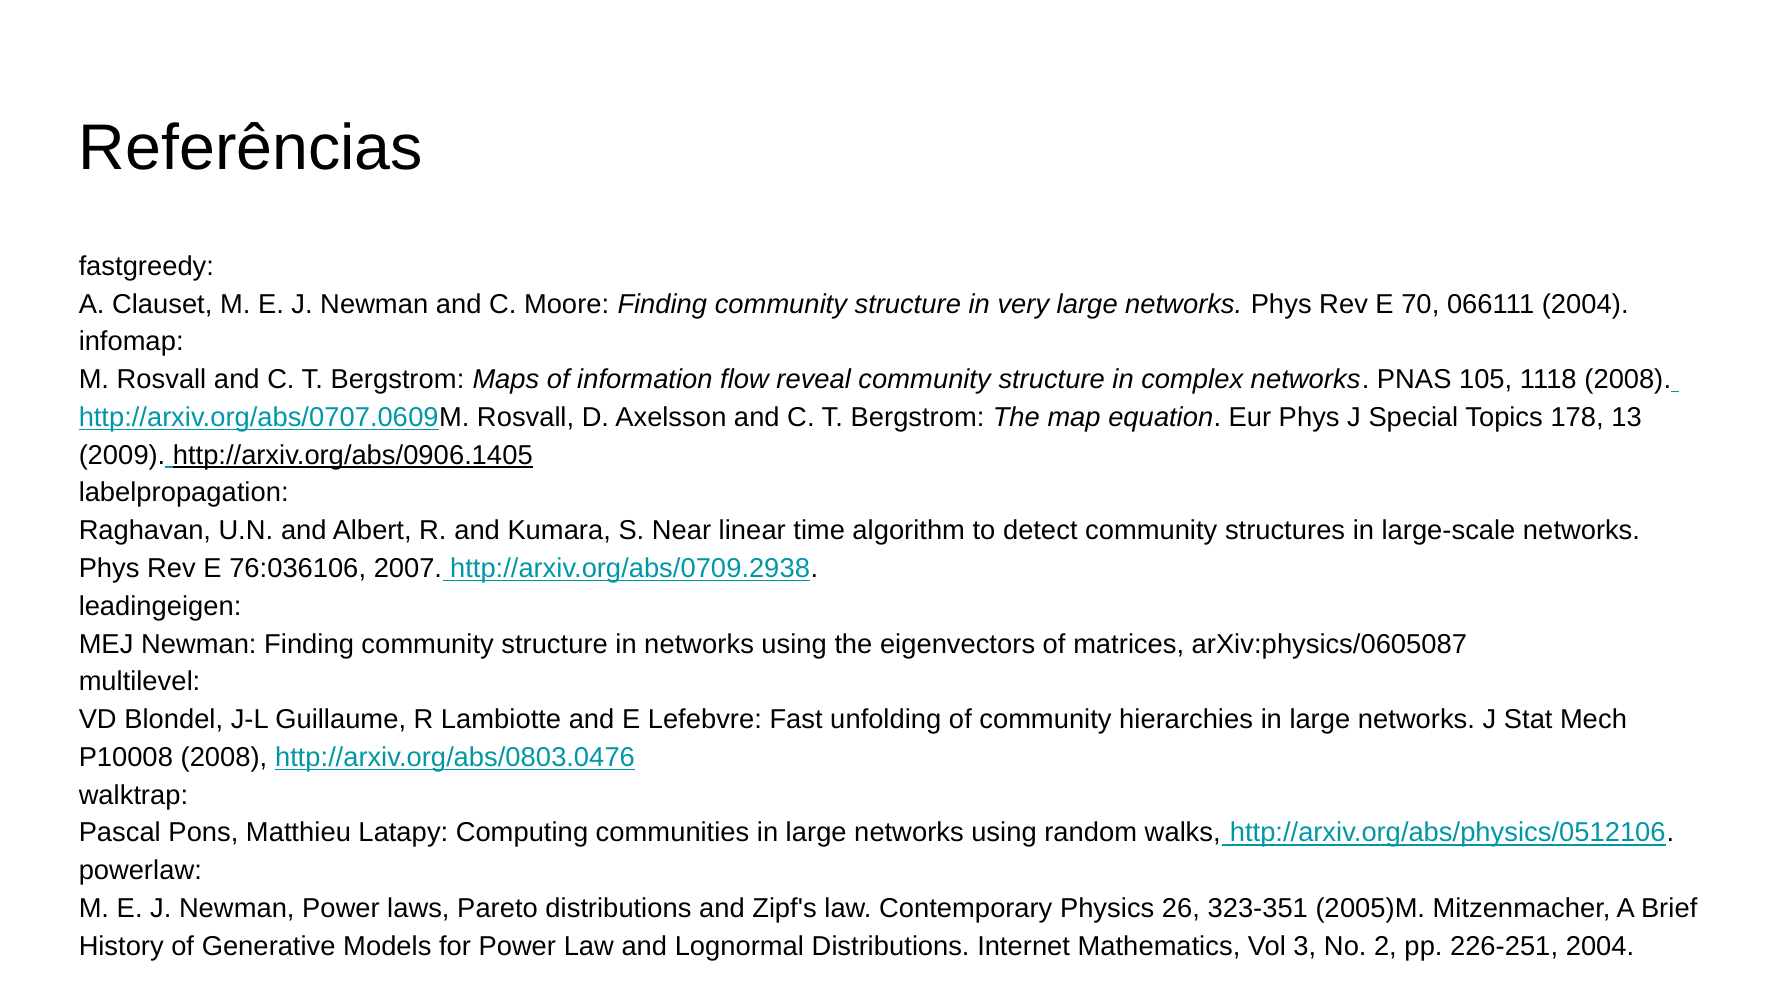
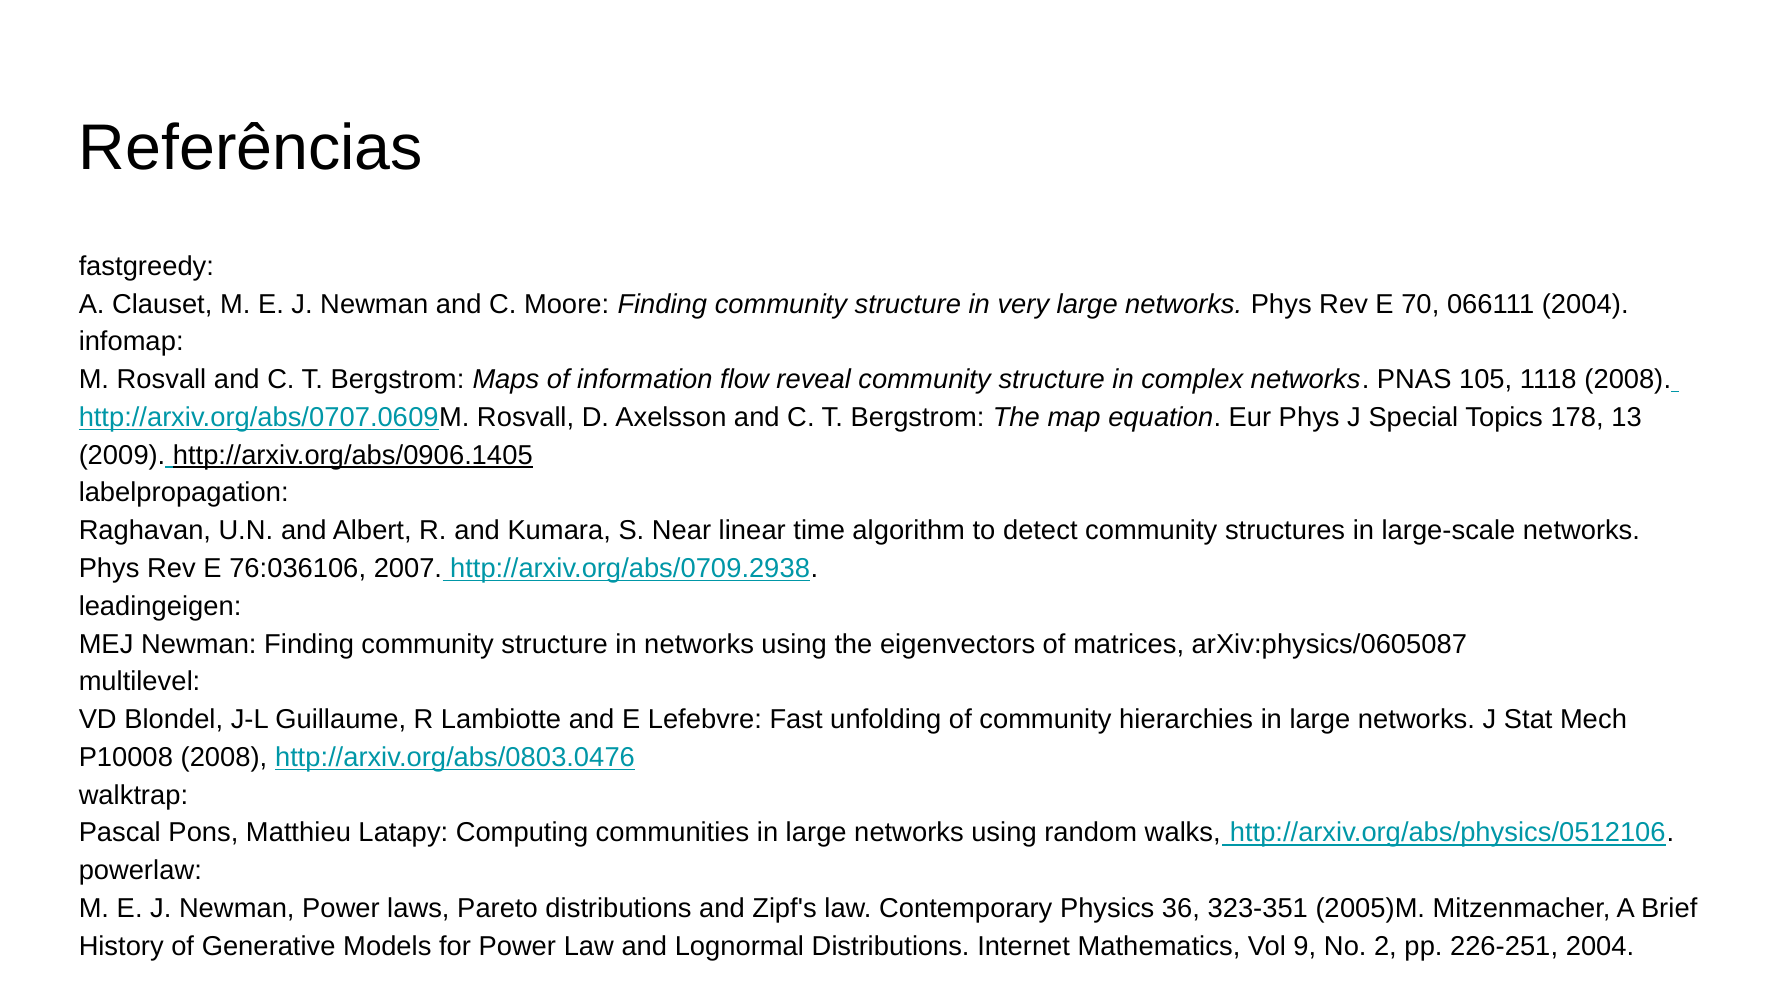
26: 26 -> 36 (1181, 909)
3: 3 -> 9 (1305, 946)
